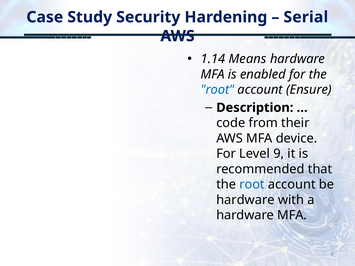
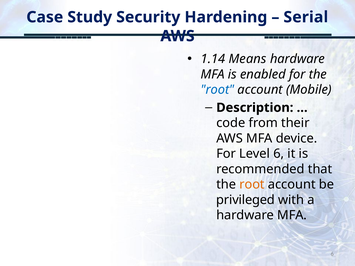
Ensure: Ensure -> Mobile (309, 90)
Level 9: 9 -> 6 (279, 154)
root colour: blue -> orange (252, 185)
hardware: hardware -> privileged (246, 200)
